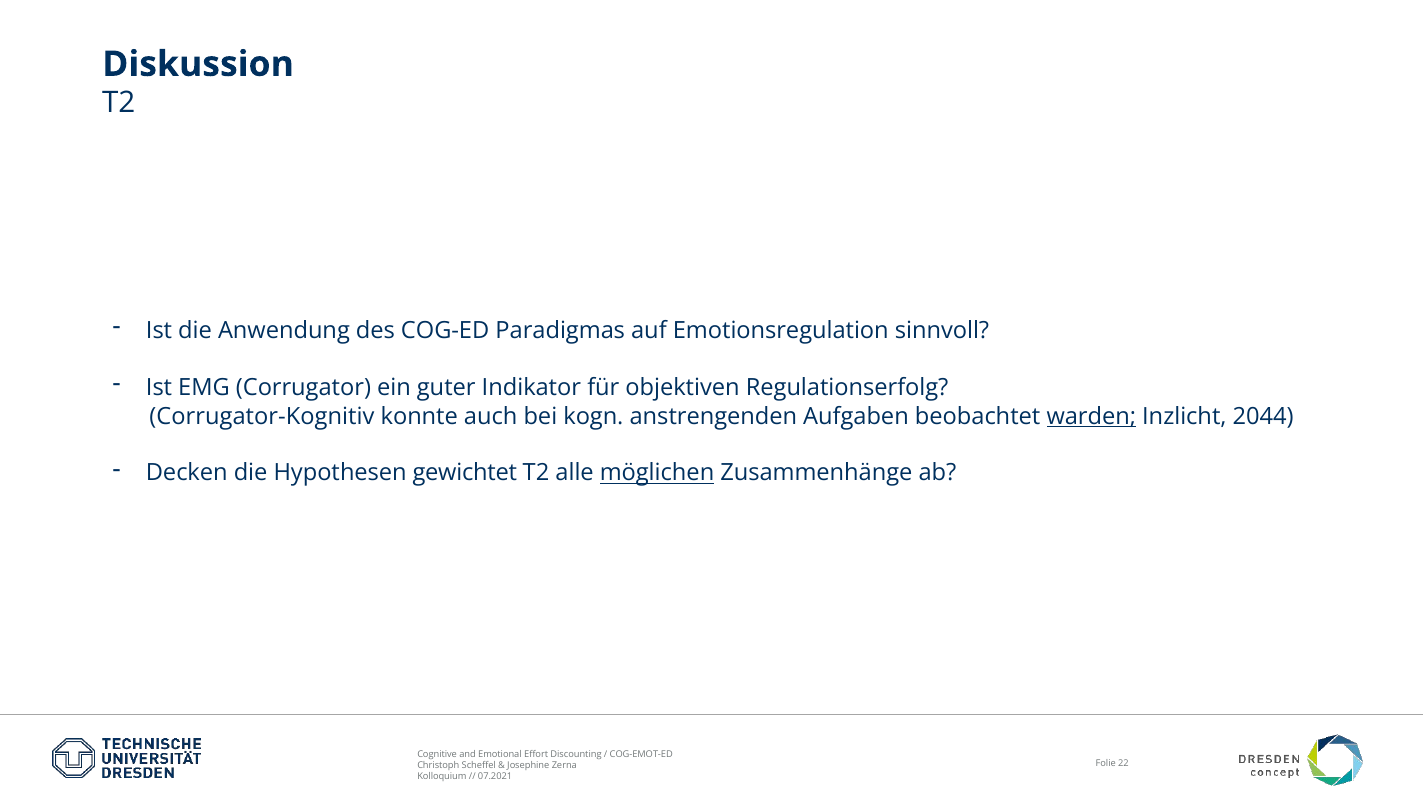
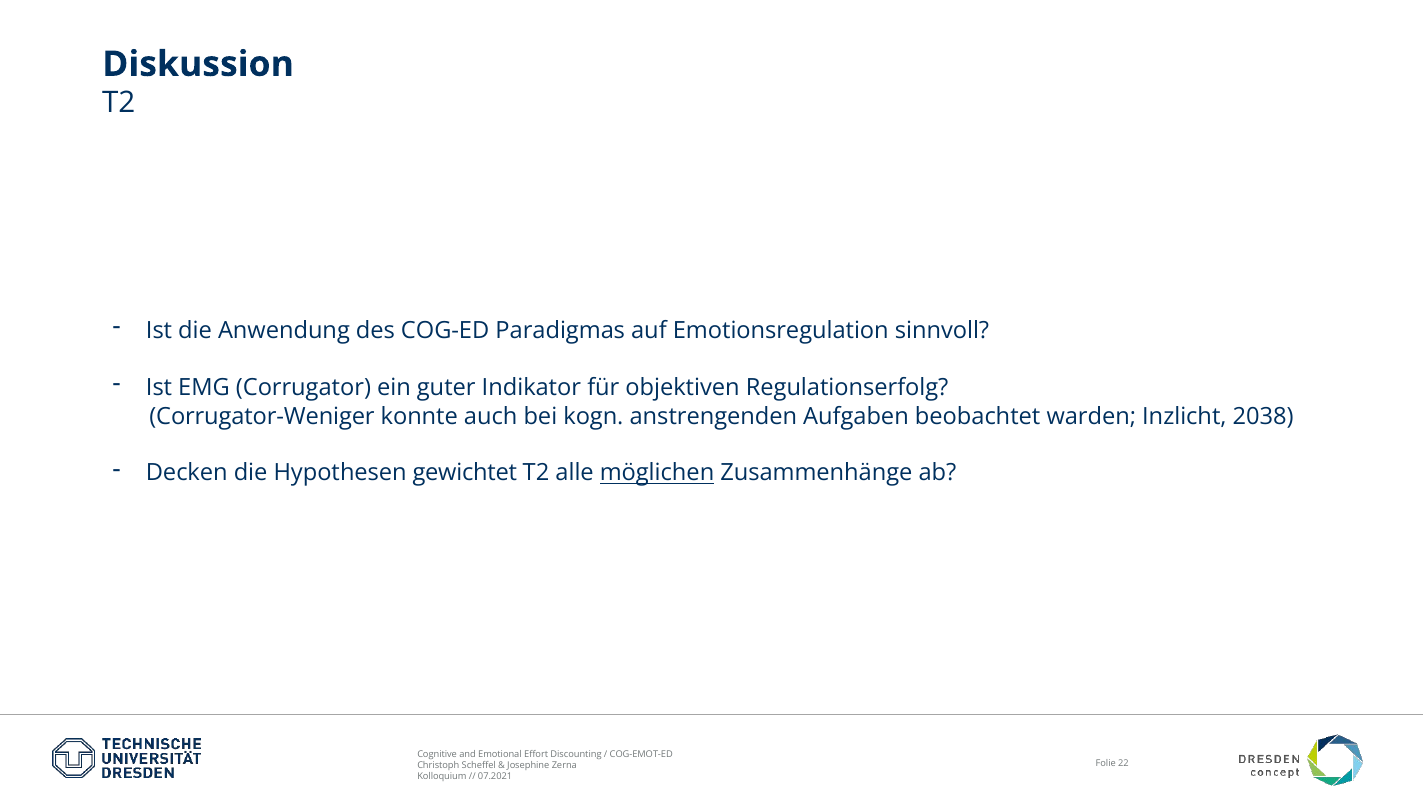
Corrugator-Kognitiv: Corrugator-Kognitiv -> Corrugator-Weniger (262, 416)
warden underline: present -> none (1091, 416)
2044: 2044 -> 2038 (1263, 416)
